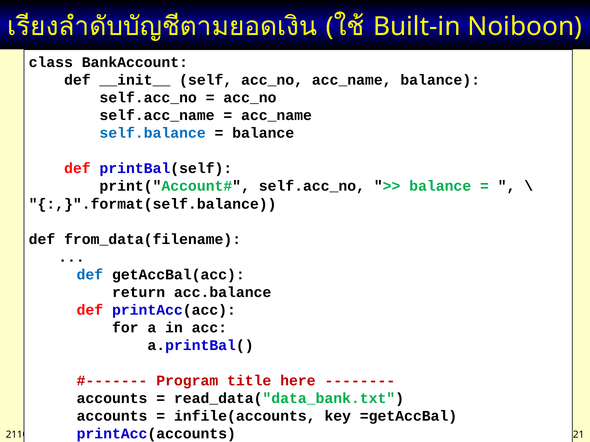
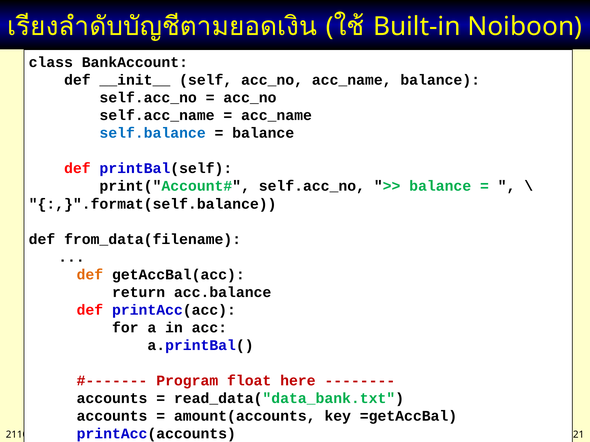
def colour: blue -> orange (90, 275)
title: title -> float (249, 381)
infile(accounts: infile(accounts -> amount(accounts (245, 416)
